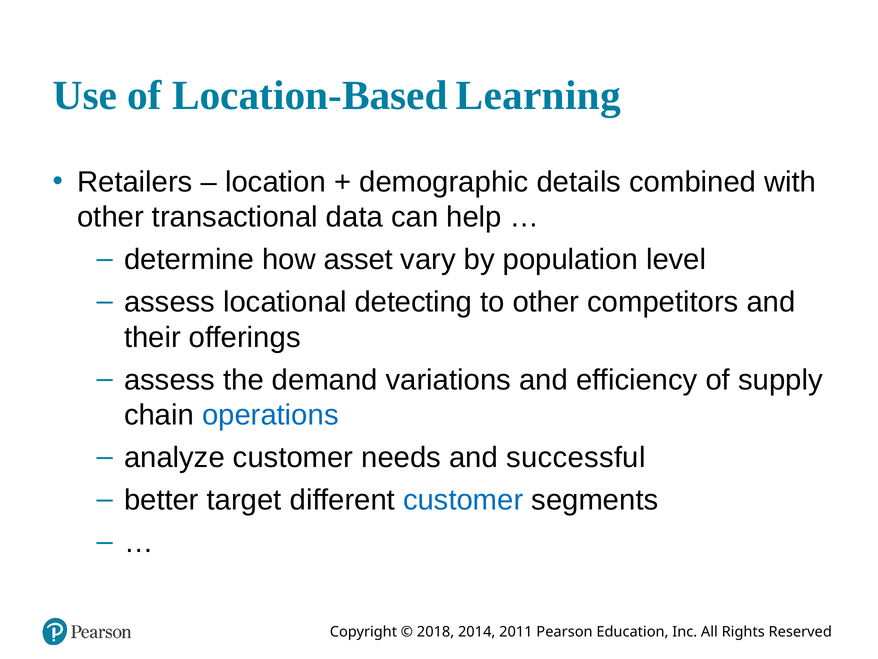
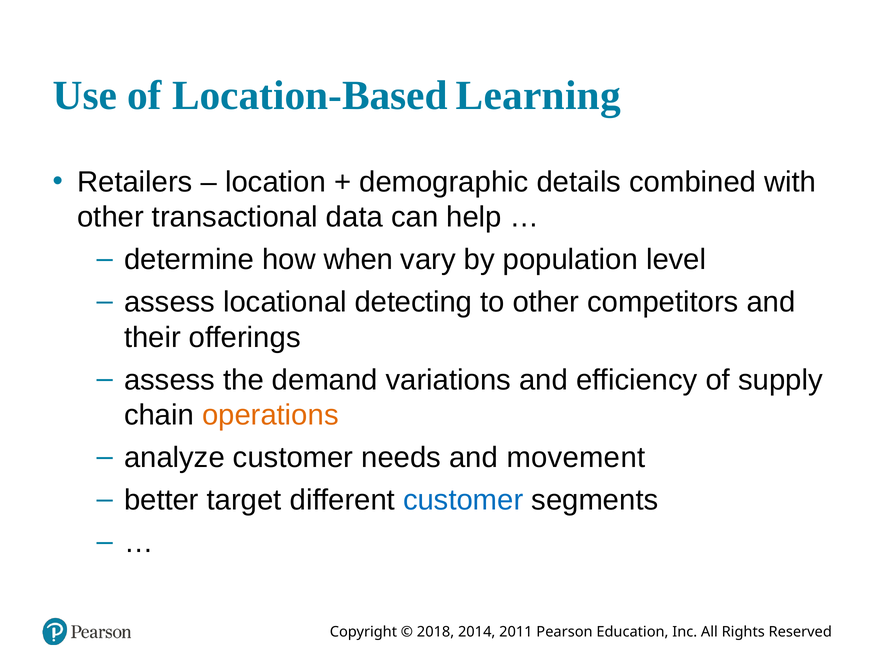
asset: asset -> when (358, 260)
operations colour: blue -> orange (270, 415)
successful: successful -> movement (576, 457)
